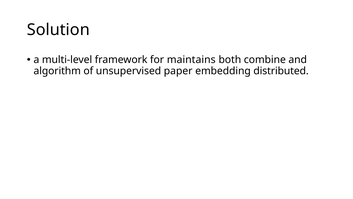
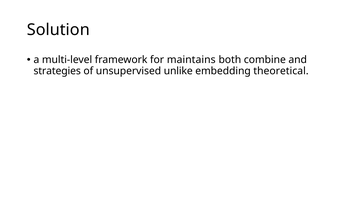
algorithm: algorithm -> strategies (57, 71)
paper: paper -> unlike (178, 71)
distributed: distributed -> theoretical (281, 71)
